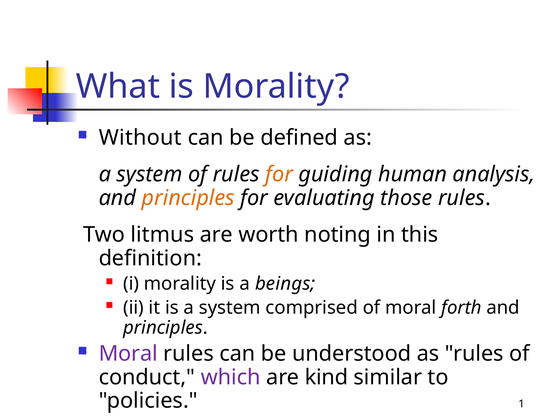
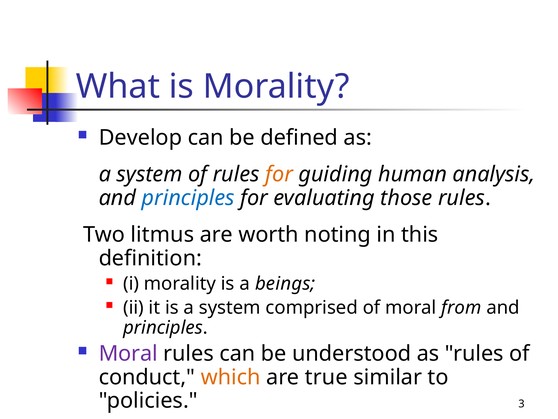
Without: Without -> Develop (140, 138)
principles colour: orange -> blue (188, 198)
forth: forth -> from (461, 307)
which colour: purple -> orange (231, 377)
kind: kind -> true (326, 377)
1: 1 -> 3 (521, 404)
